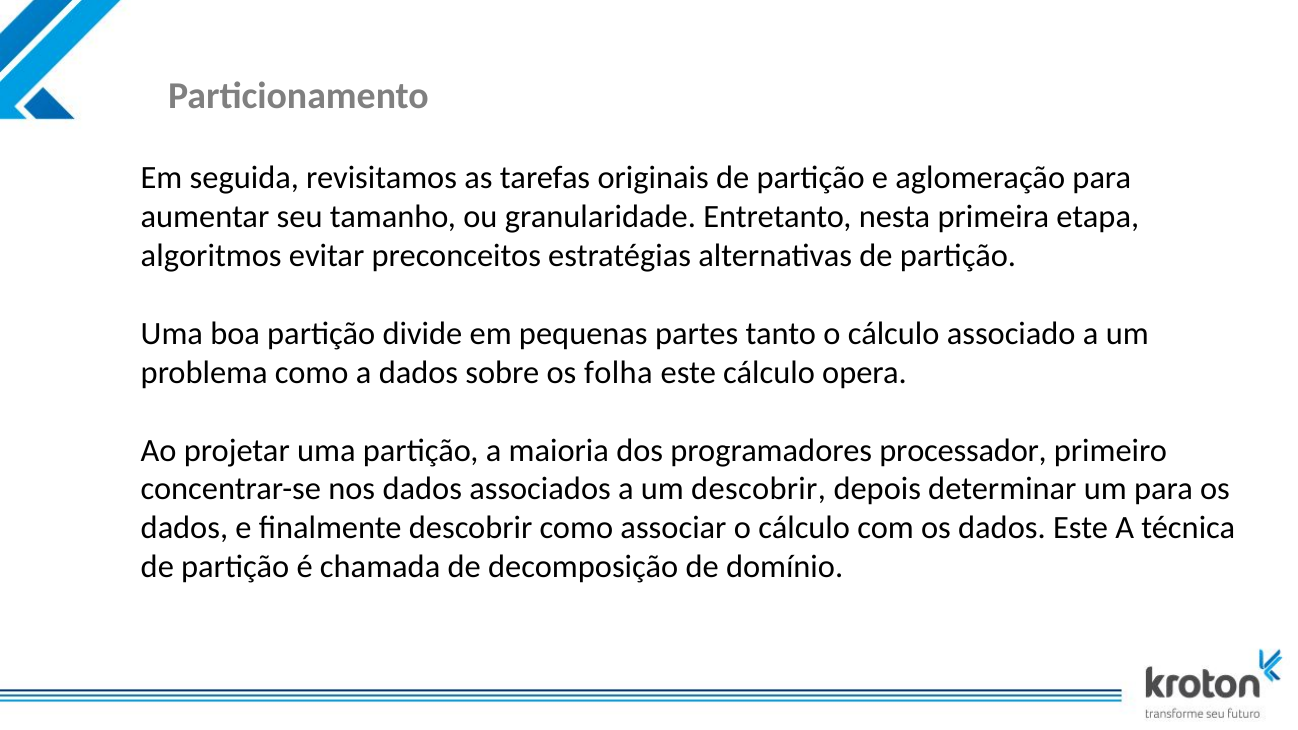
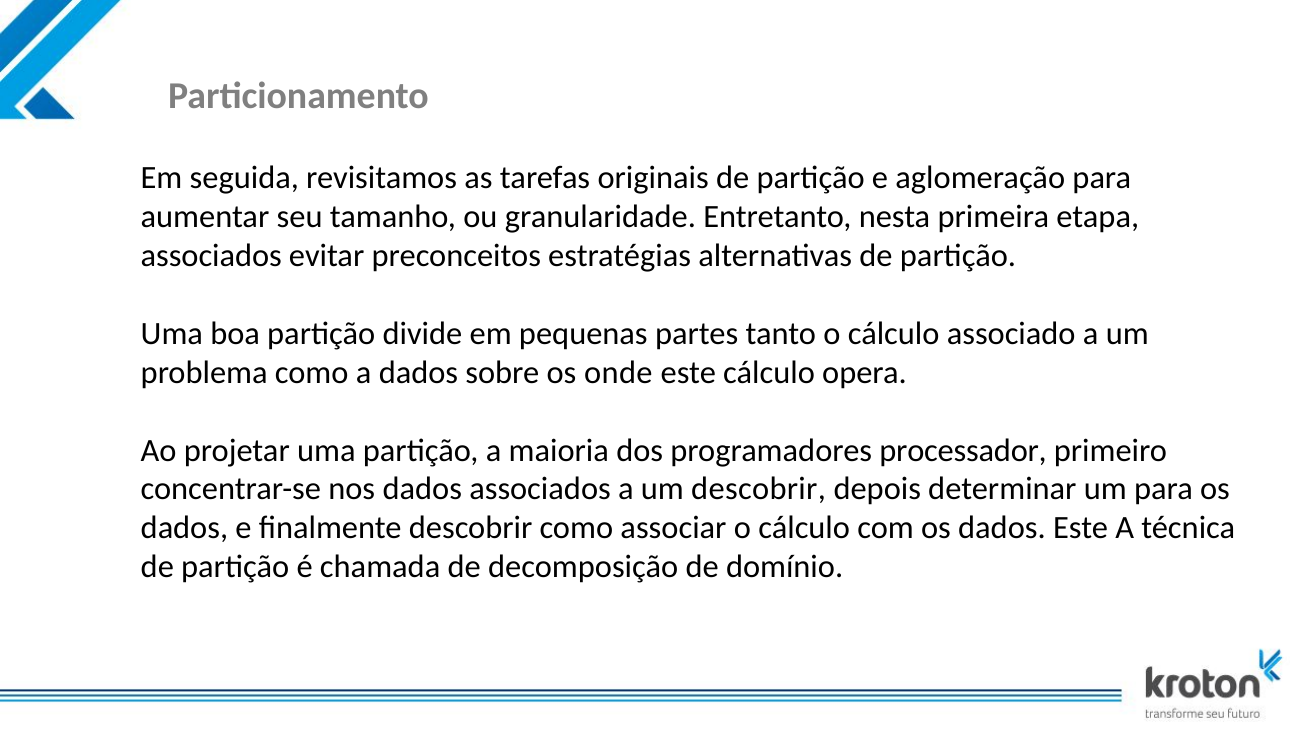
algoritmos: algoritmos -> associados (211, 256)
folha: folha -> onde (618, 373)
